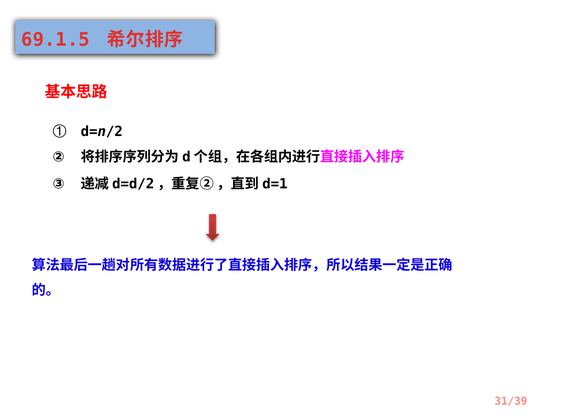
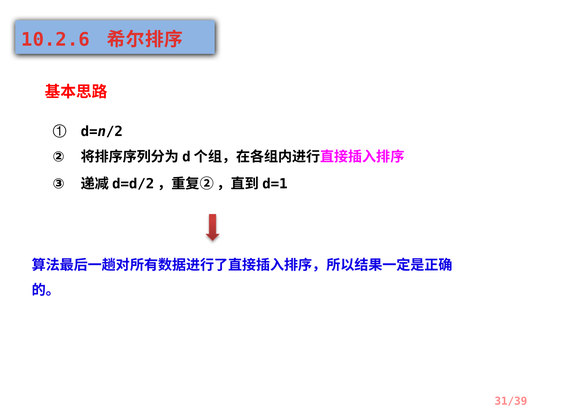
69.1.5: 69.1.5 -> 10.2.6 (56, 40)
